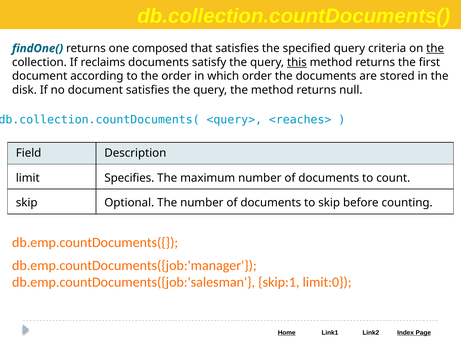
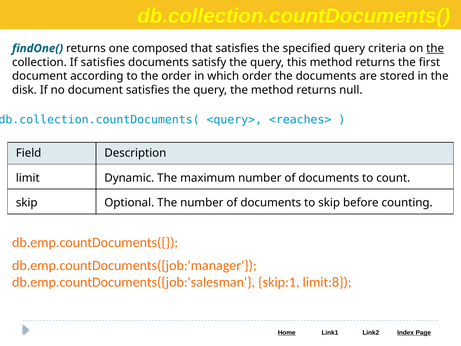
If reclaims: reclaims -> satisfies (103, 62)
this underline: present -> none (297, 62)
Specifies: Specifies -> Dynamic (129, 178)
limit:0: limit:0 -> limit:8 (327, 282)
